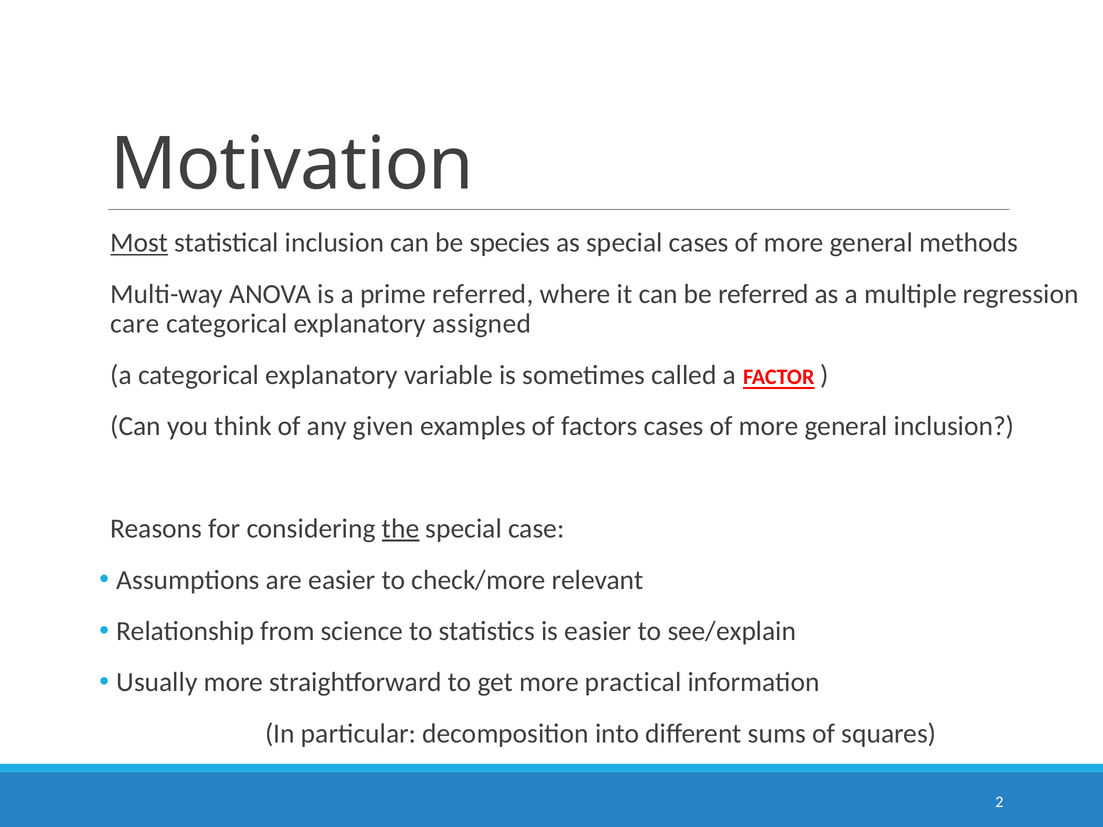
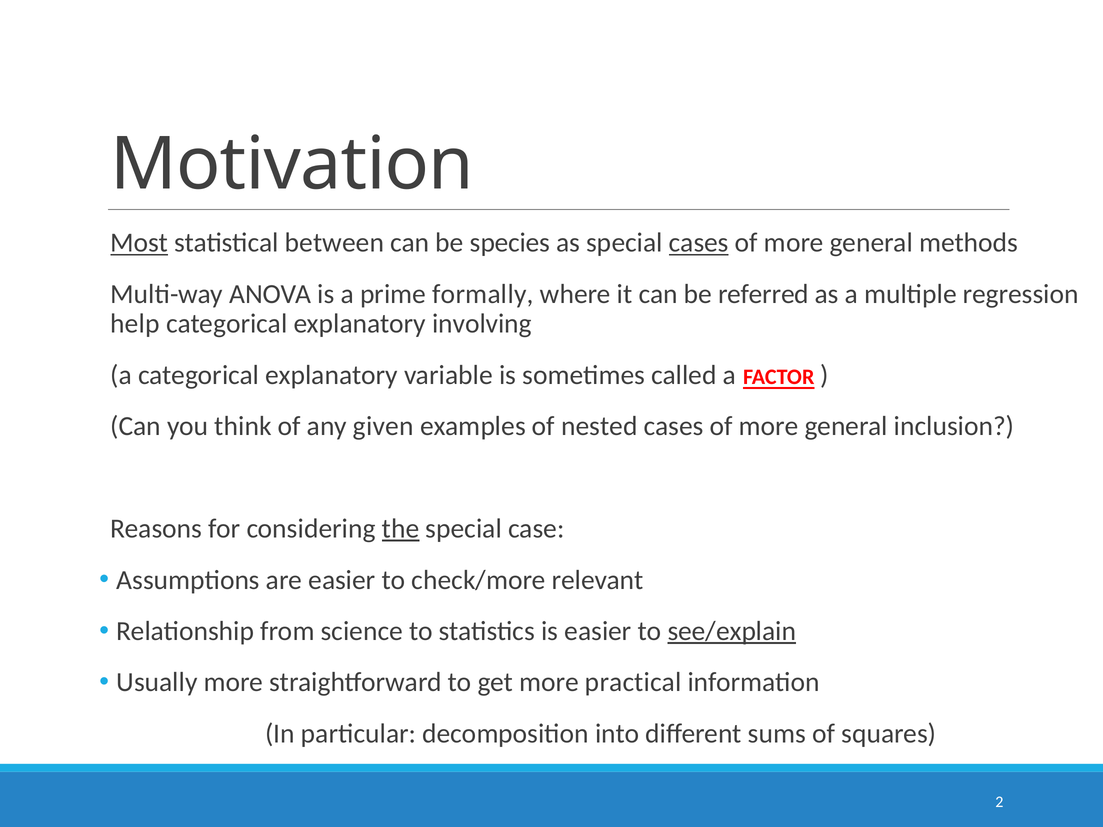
statistical inclusion: inclusion -> between (334, 243)
cases underline: none -> present (699, 243)
prime referred: referred -> formally (483, 294)
care: care -> help (135, 324)
assigned: assigned -> involving (482, 324)
factors: factors -> nested (599, 426)
see/explain underline: none -> present (732, 631)
